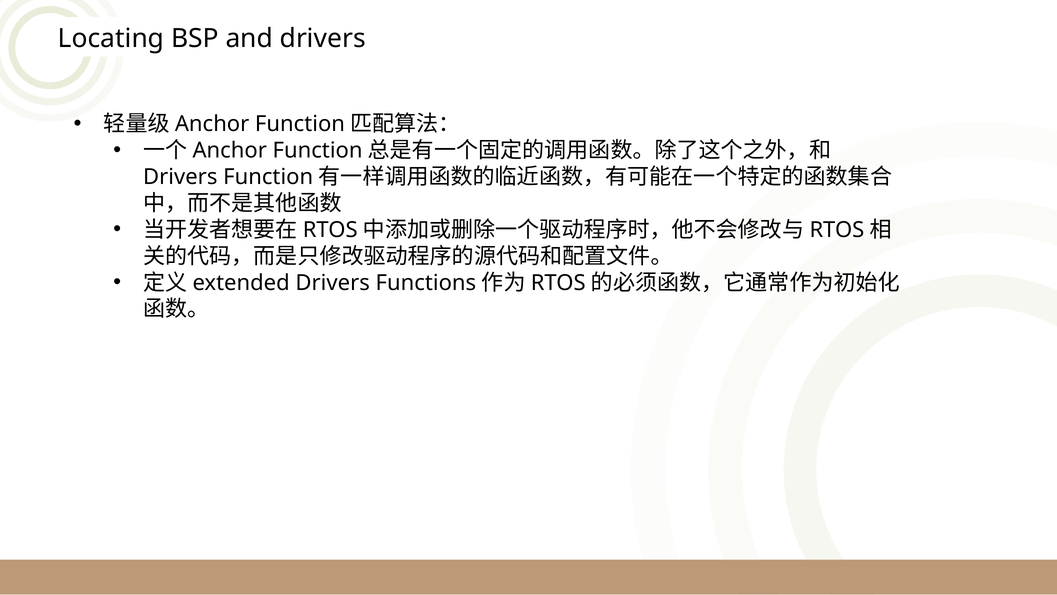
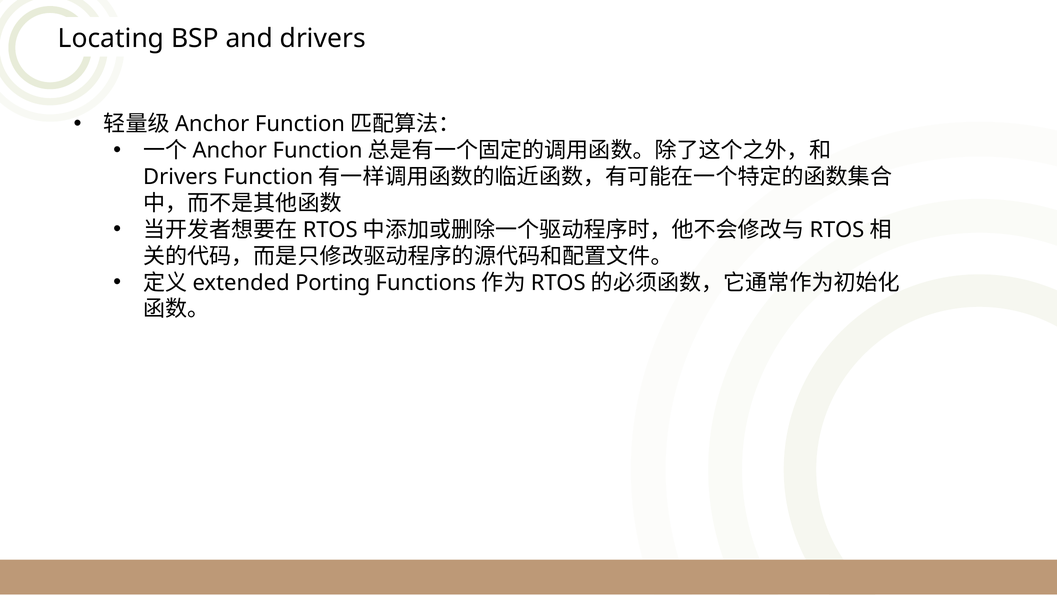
Drivers: Drivers -> Porting (333, 283)
